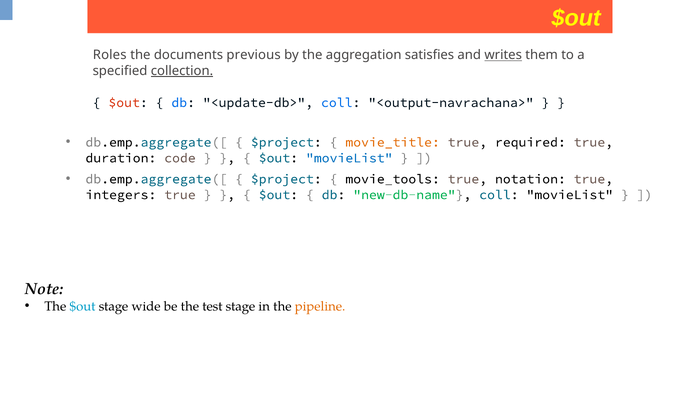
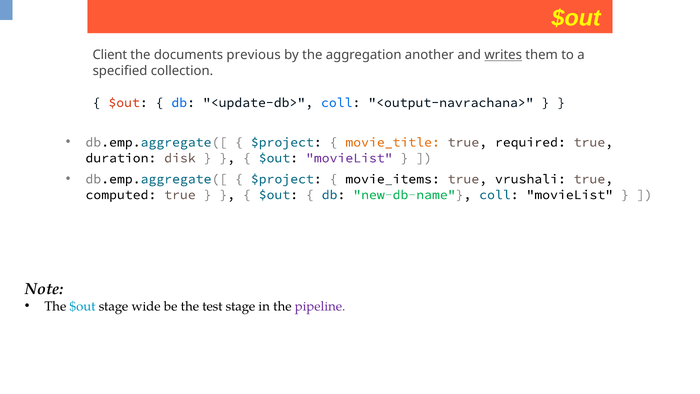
Roles: Roles -> Client (110, 55)
satisfies: satisfies -> another (429, 55)
collection underline: present -> none (182, 71)
code: code -> disk (180, 158)
movieList colour: blue -> purple (349, 158)
movie_tools: movie_tools -> movie_items (393, 179)
notation: notation -> vrushali (530, 179)
integers: integers -> computed (121, 195)
pipeline colour: orange -> purple (320, 306)
